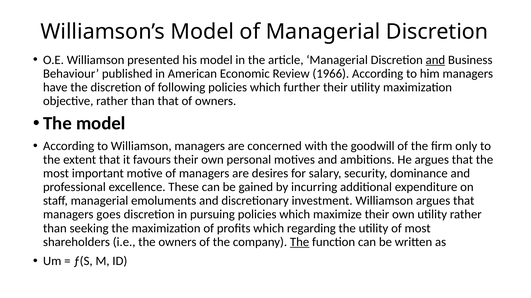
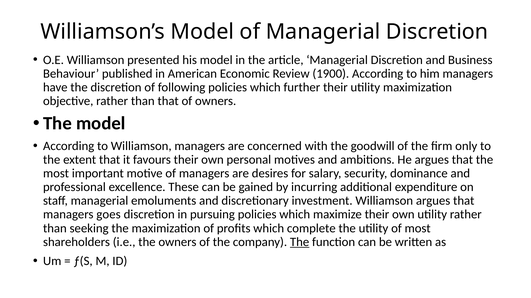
and underline: present -> none (435, 60)
1966: 1966 -> 1900 (331, 74)
regarding: regarding -> complete (311, 229)
